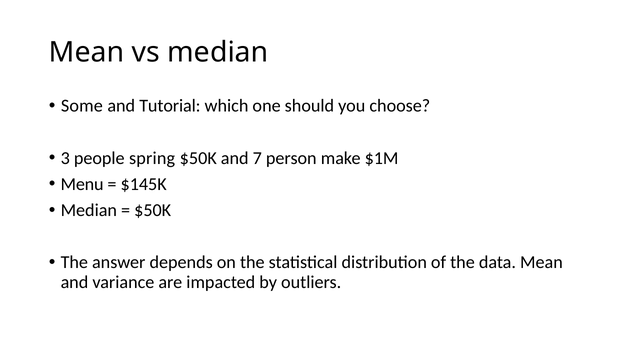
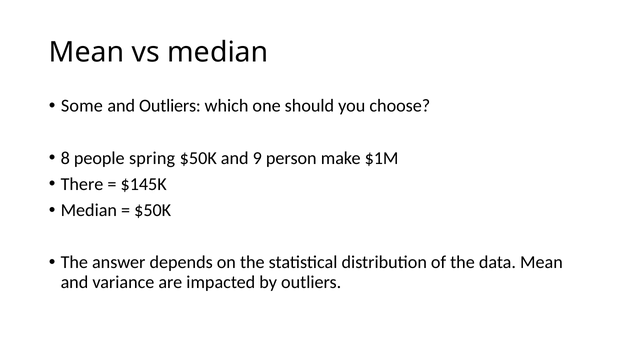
and Tutorial: Tutorial -> Outliers (170, 106)
3: 3 -> 8 (65, 158)
7: 7 -> 9 (257, 158)
Menu: Menu -> There (82, 184)
